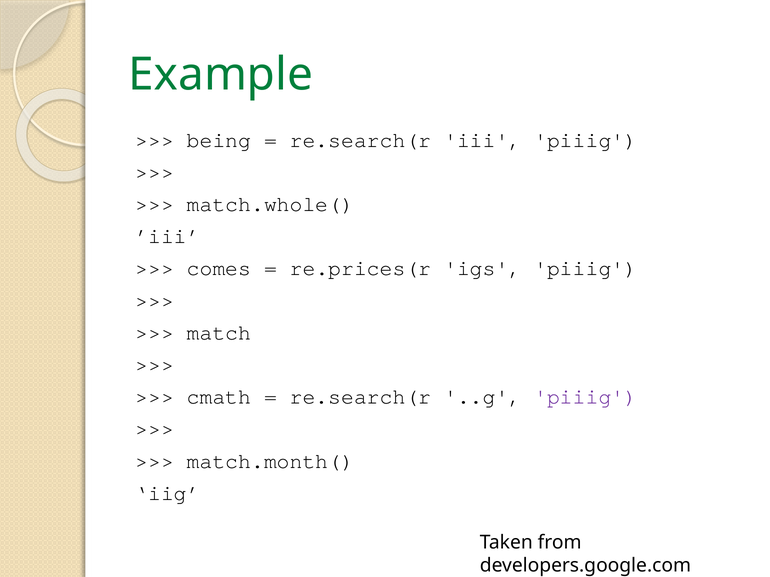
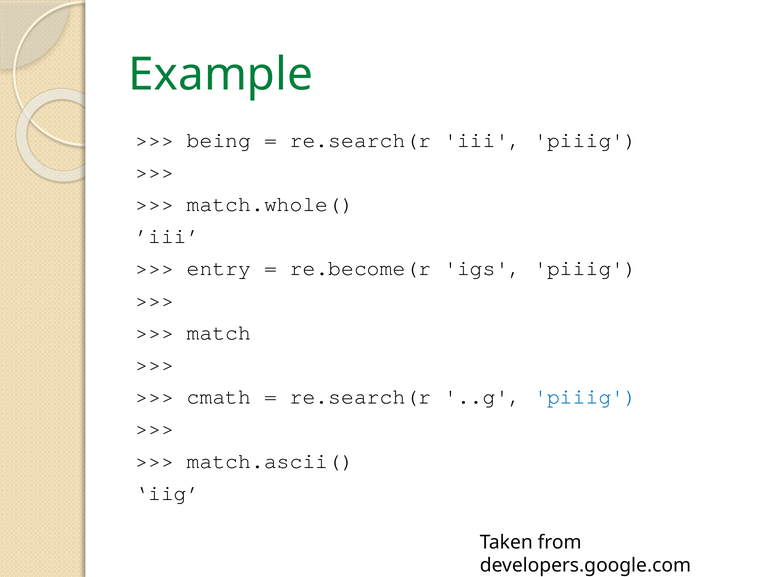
comes: comes -> entry (219, 269)
re.prices(r: re.prices(r -> re.become(r (361, 269)
piiig colour: purple -> blue (586, 397)
match.month(: match.month( -> match.ascii( (270, 461)
